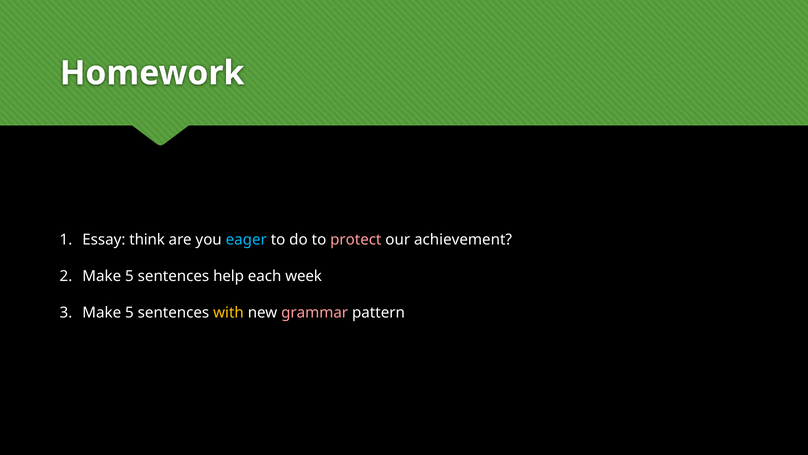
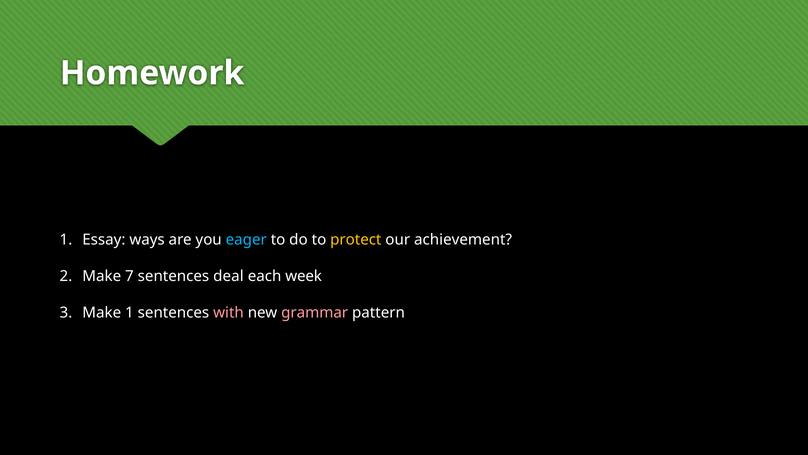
think: think -> ways (147, 240)
protect colour: pink -> yellow (356, 240)
2 Make 5: 5 -> 7 (129, 276)
help: help -> deal (228, 276)
5: 5 -> 1 (129, 312)
with colour: yellow -> pink (229, 312)
